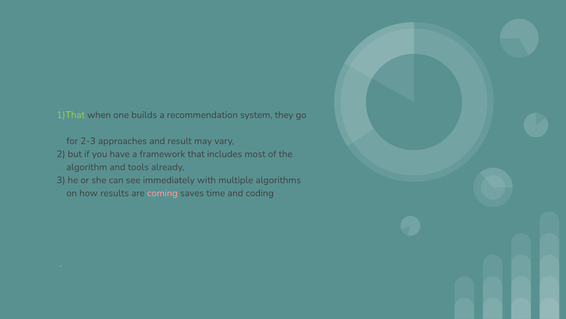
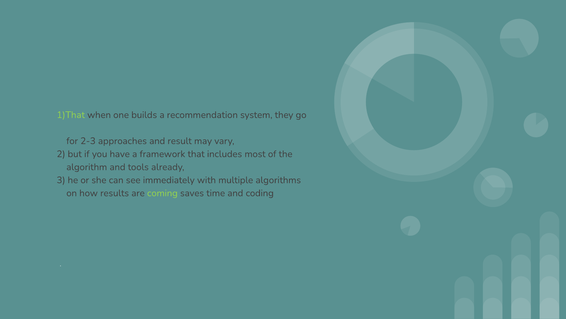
coming colour: pink -> light green (162, 193)
